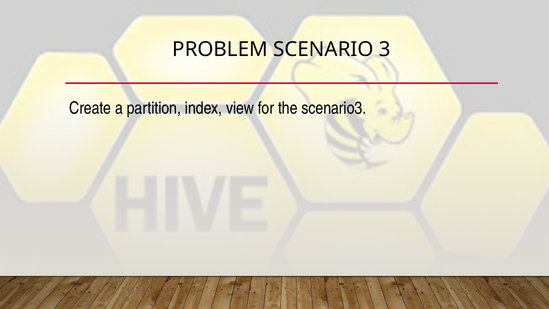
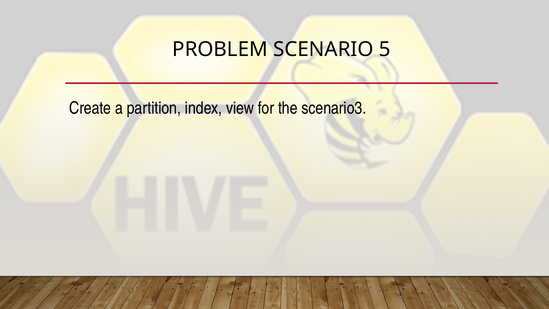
3: 3 -> 5 (385, 49)
